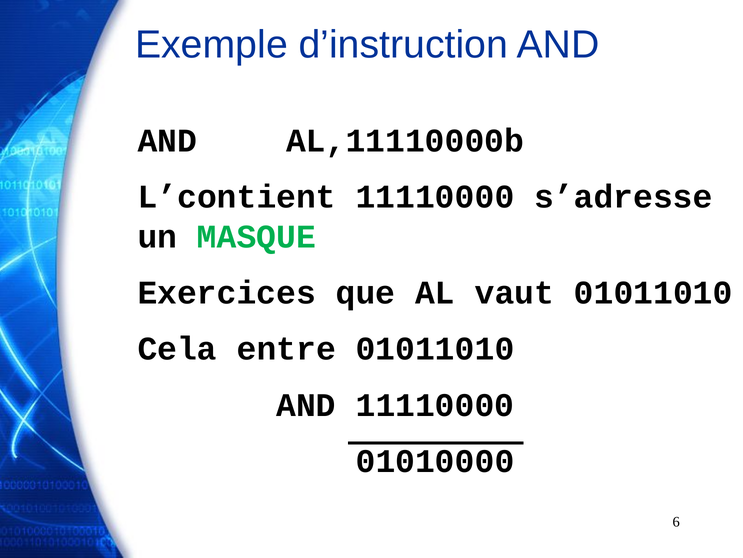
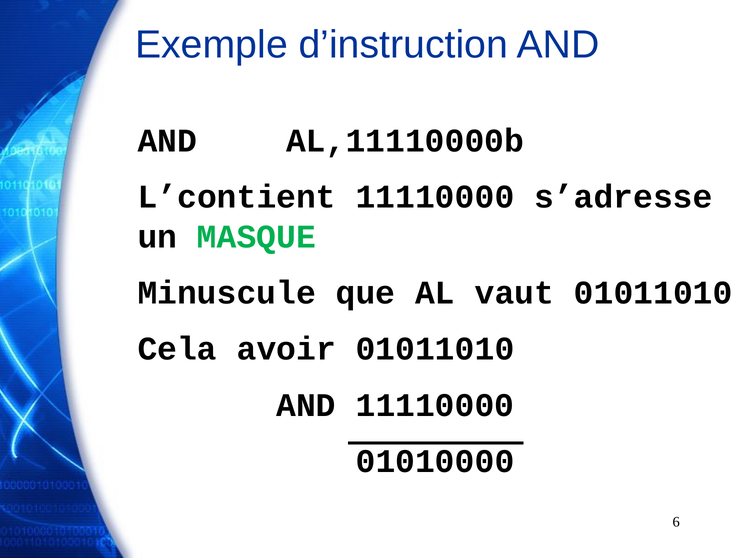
Exercices: Exercices -> Minuscule (227, 292)
entre: entre -> avoir (286, 349)
